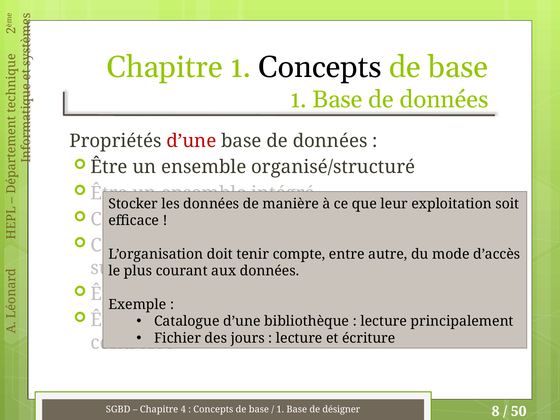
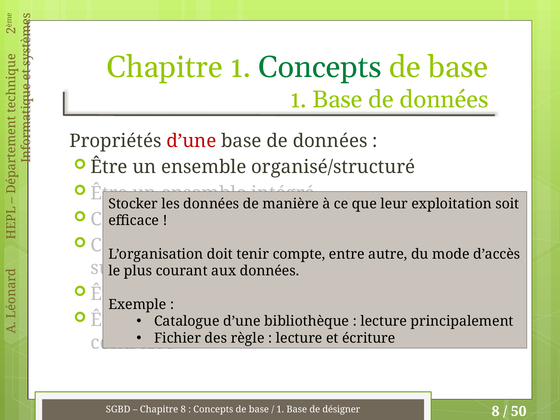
Concepts colour: black -> green (320, 67)
jours: jours -> règle (248, 338)
Chapitre 4: 4 -> 8 (183, 409)
